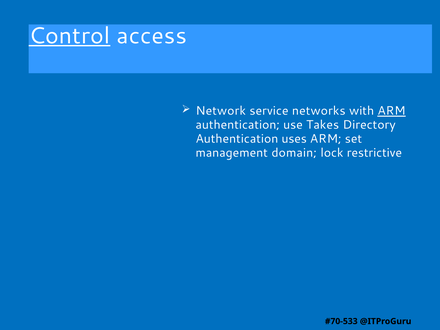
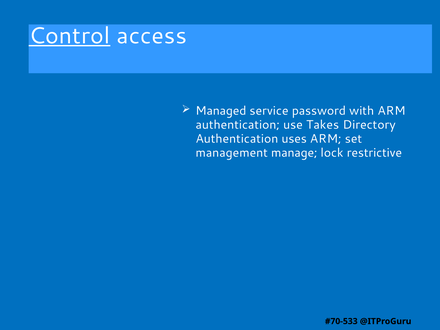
Network: Network -> Managed (221, 111)
networks: networks -> password (319, 111)
ARM underline: present -> none (391, 111)
domain: domain -> manage (294, 153)
